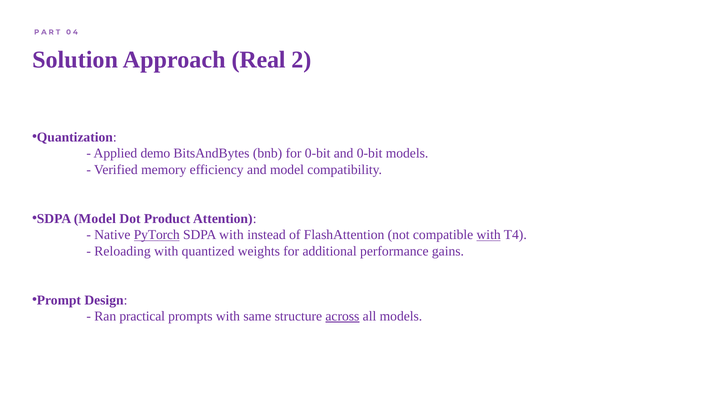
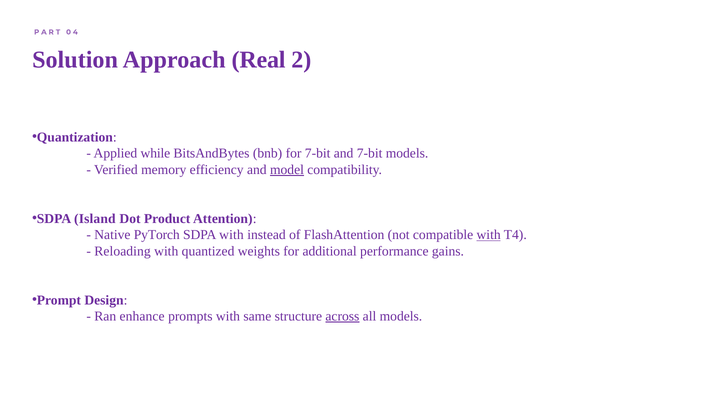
demo: demo -> while (155, 154)
for 0-bit: 0-bit -> 7-bit (318, 154)
and 0-bit: 0-bit -> 7-bit (370, 154)
model underline: none -> present (287, 170)
SDPA Model: Model -> Island (95, 219)
PyTorch underline: present -> none (157, 235)
practical: practical -> enhance (142, 317)
